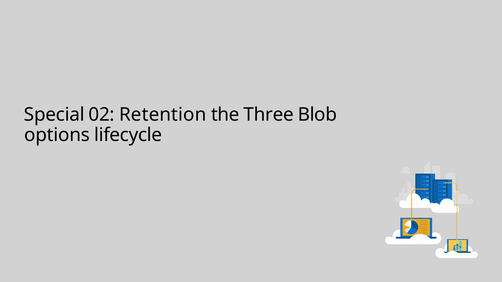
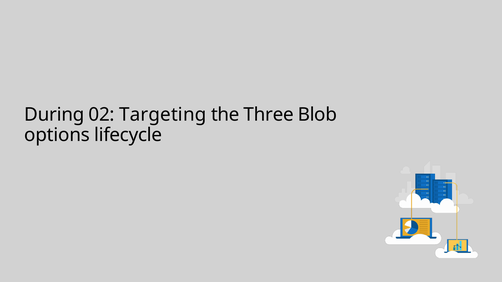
Special: Special -> During (54, 115)
Retention: Retention -> Targeting (163, 115)
